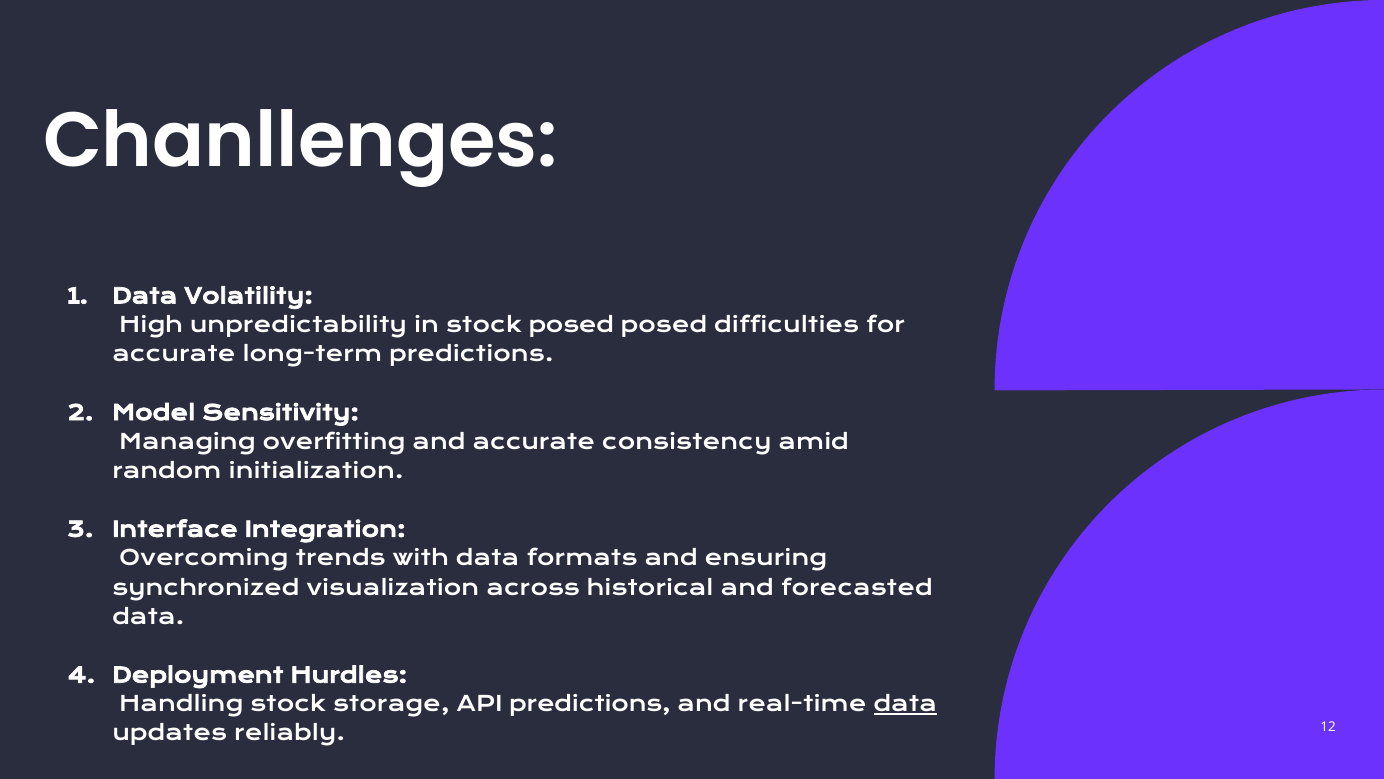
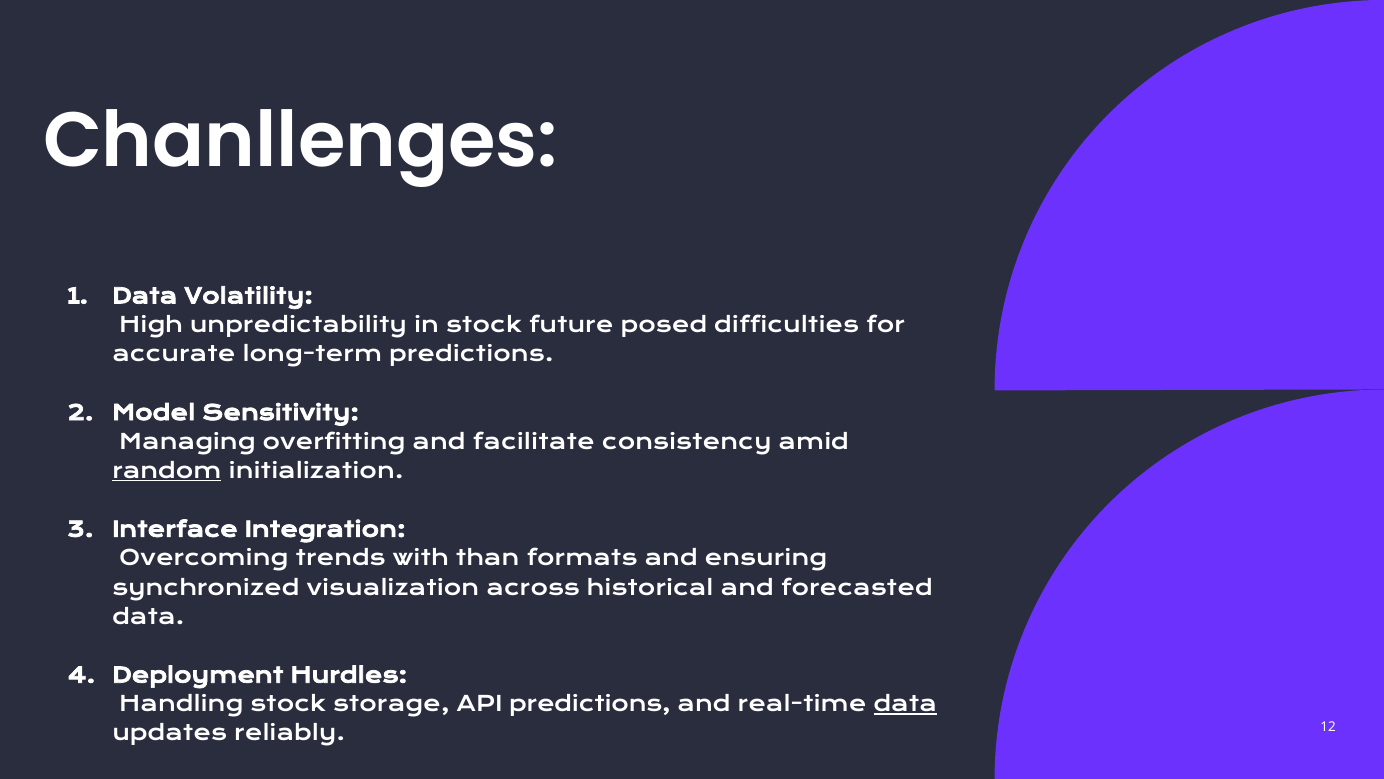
stock posed: posed -> future (571, 325)
and accurate: accurate -> facilitate (534, 442)
random underline: none -> present (167, 471)
with data: data -> than (488, 559)
